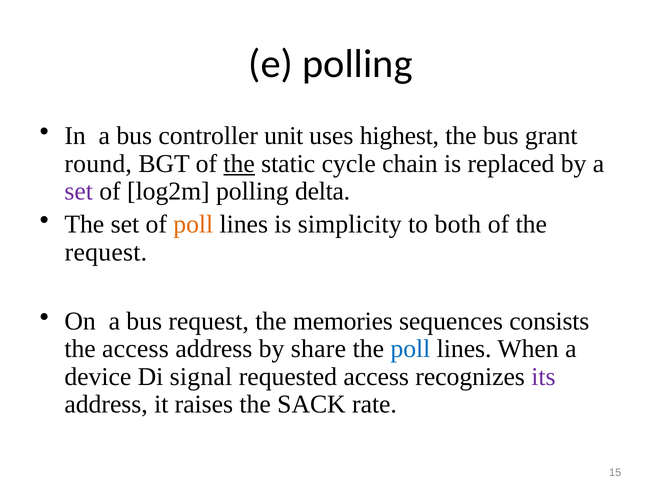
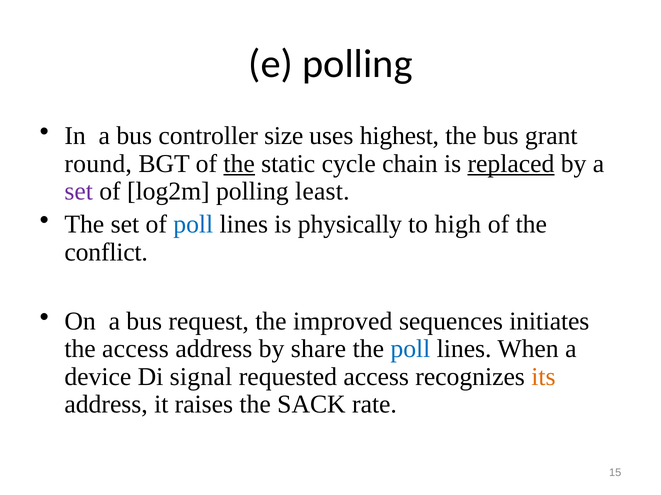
unit: unit -> size (284, 136)
replaced underline: none -> present (511, 164)
delta: delta -> least (322, 192)
poll colour: orange -> blue (193, 225)
simplicity: simplicity -> physically (350, 225)
both: both -> high (458, 225)
request: request -> conflict (106, 253)
memories: memories -> improved (343, 322)
consists: consists -> initiates (549, 322)
its colour: purple -> orange (543, 377)
